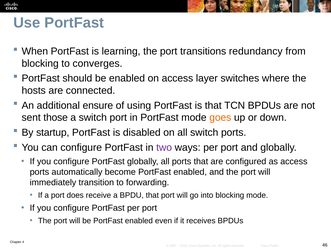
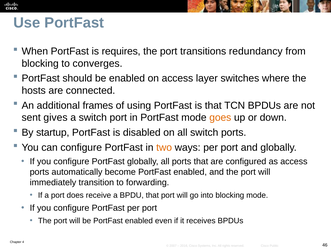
learning: learning -> requires (121, 51)
ensure: ensure -> frames (98, 105)
those: those -> gives (55, 117)
two colour: purple -> orange (164, 147)
